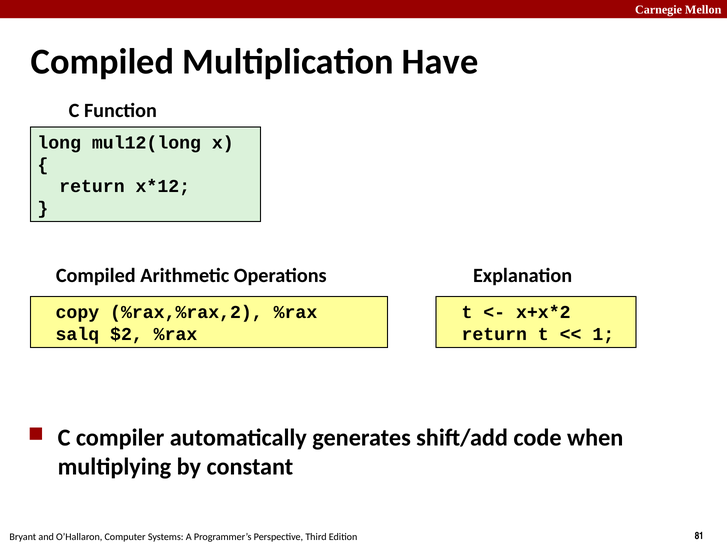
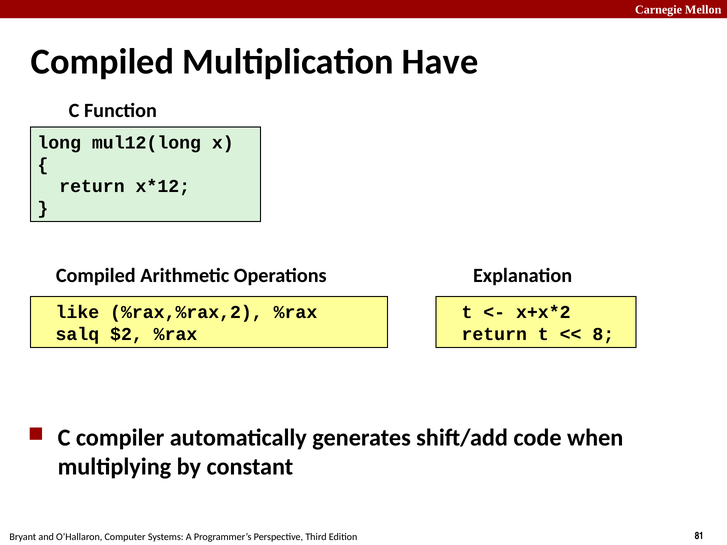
copy: copy -> like (77, 313)
1: 1 -> 8 (603, 334)
